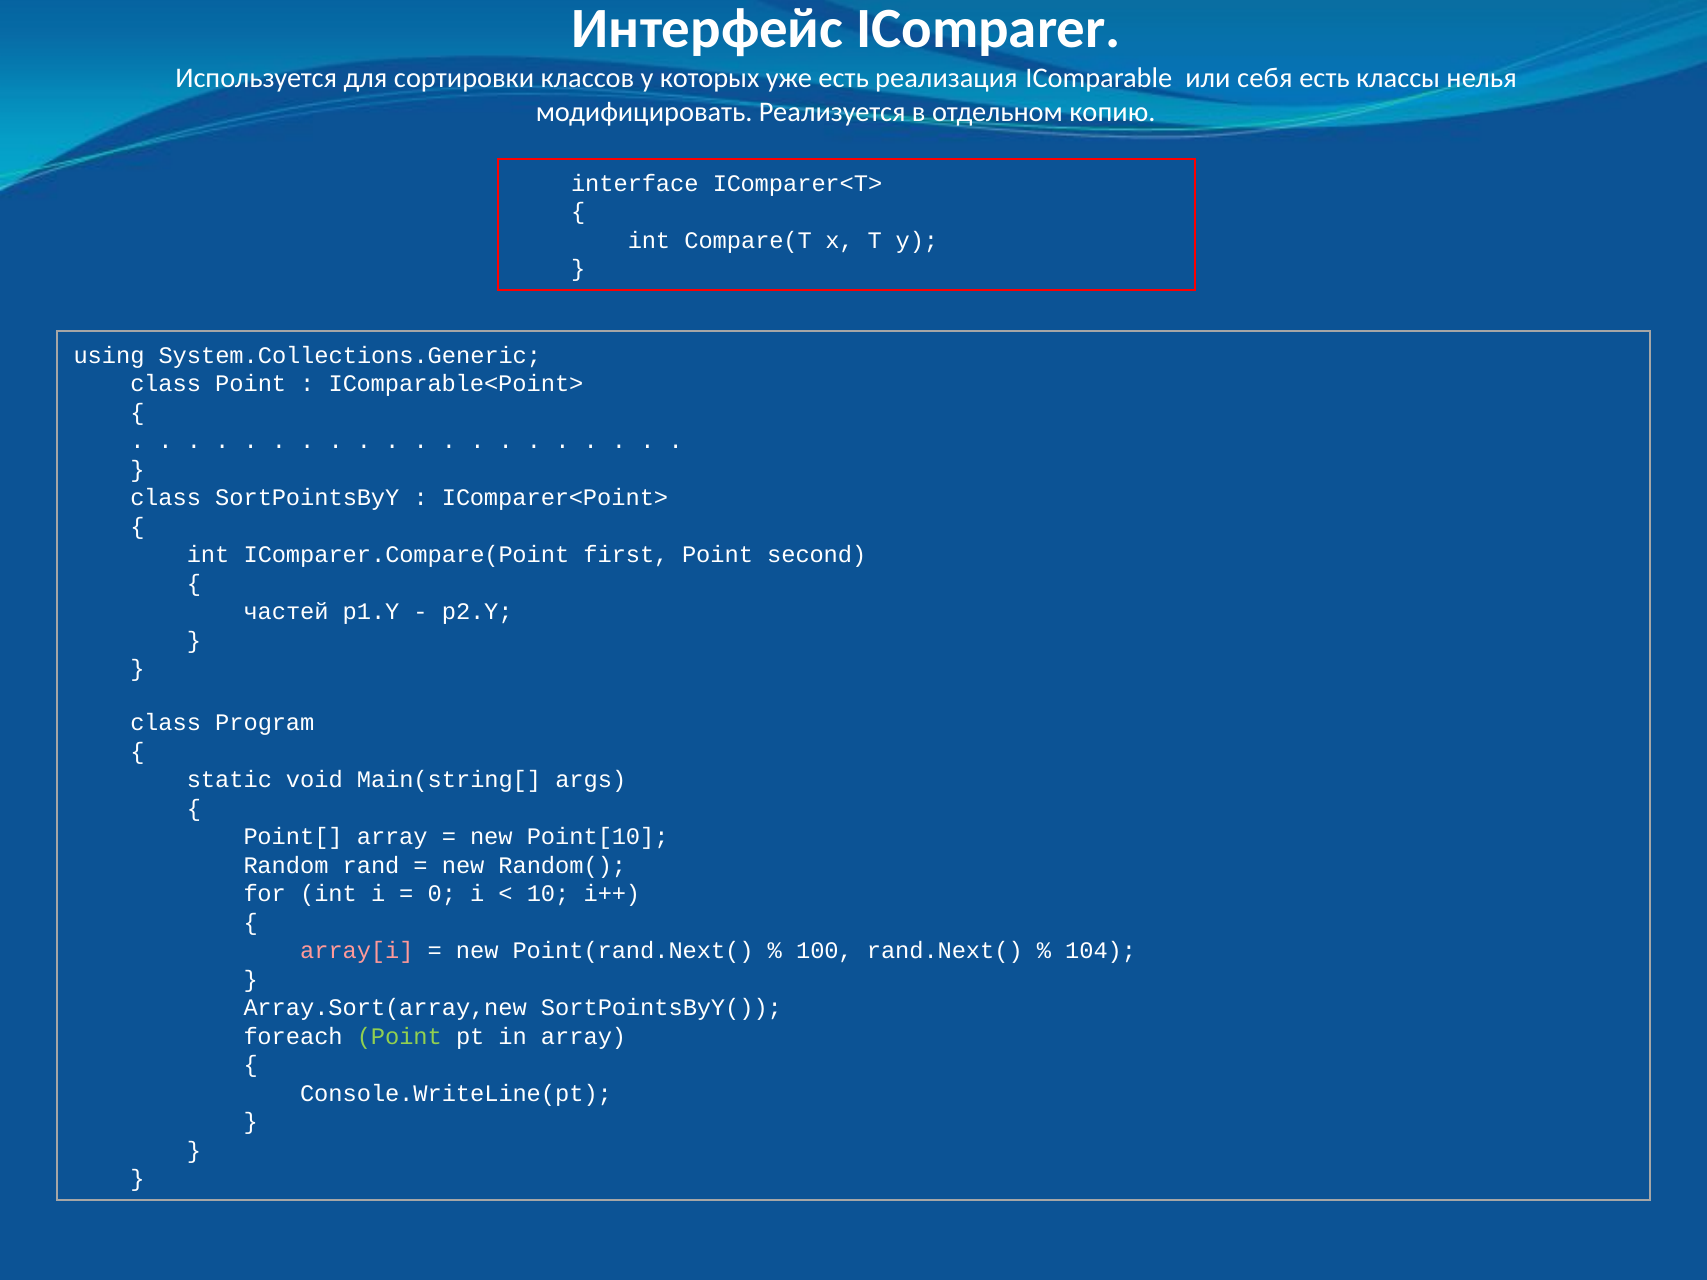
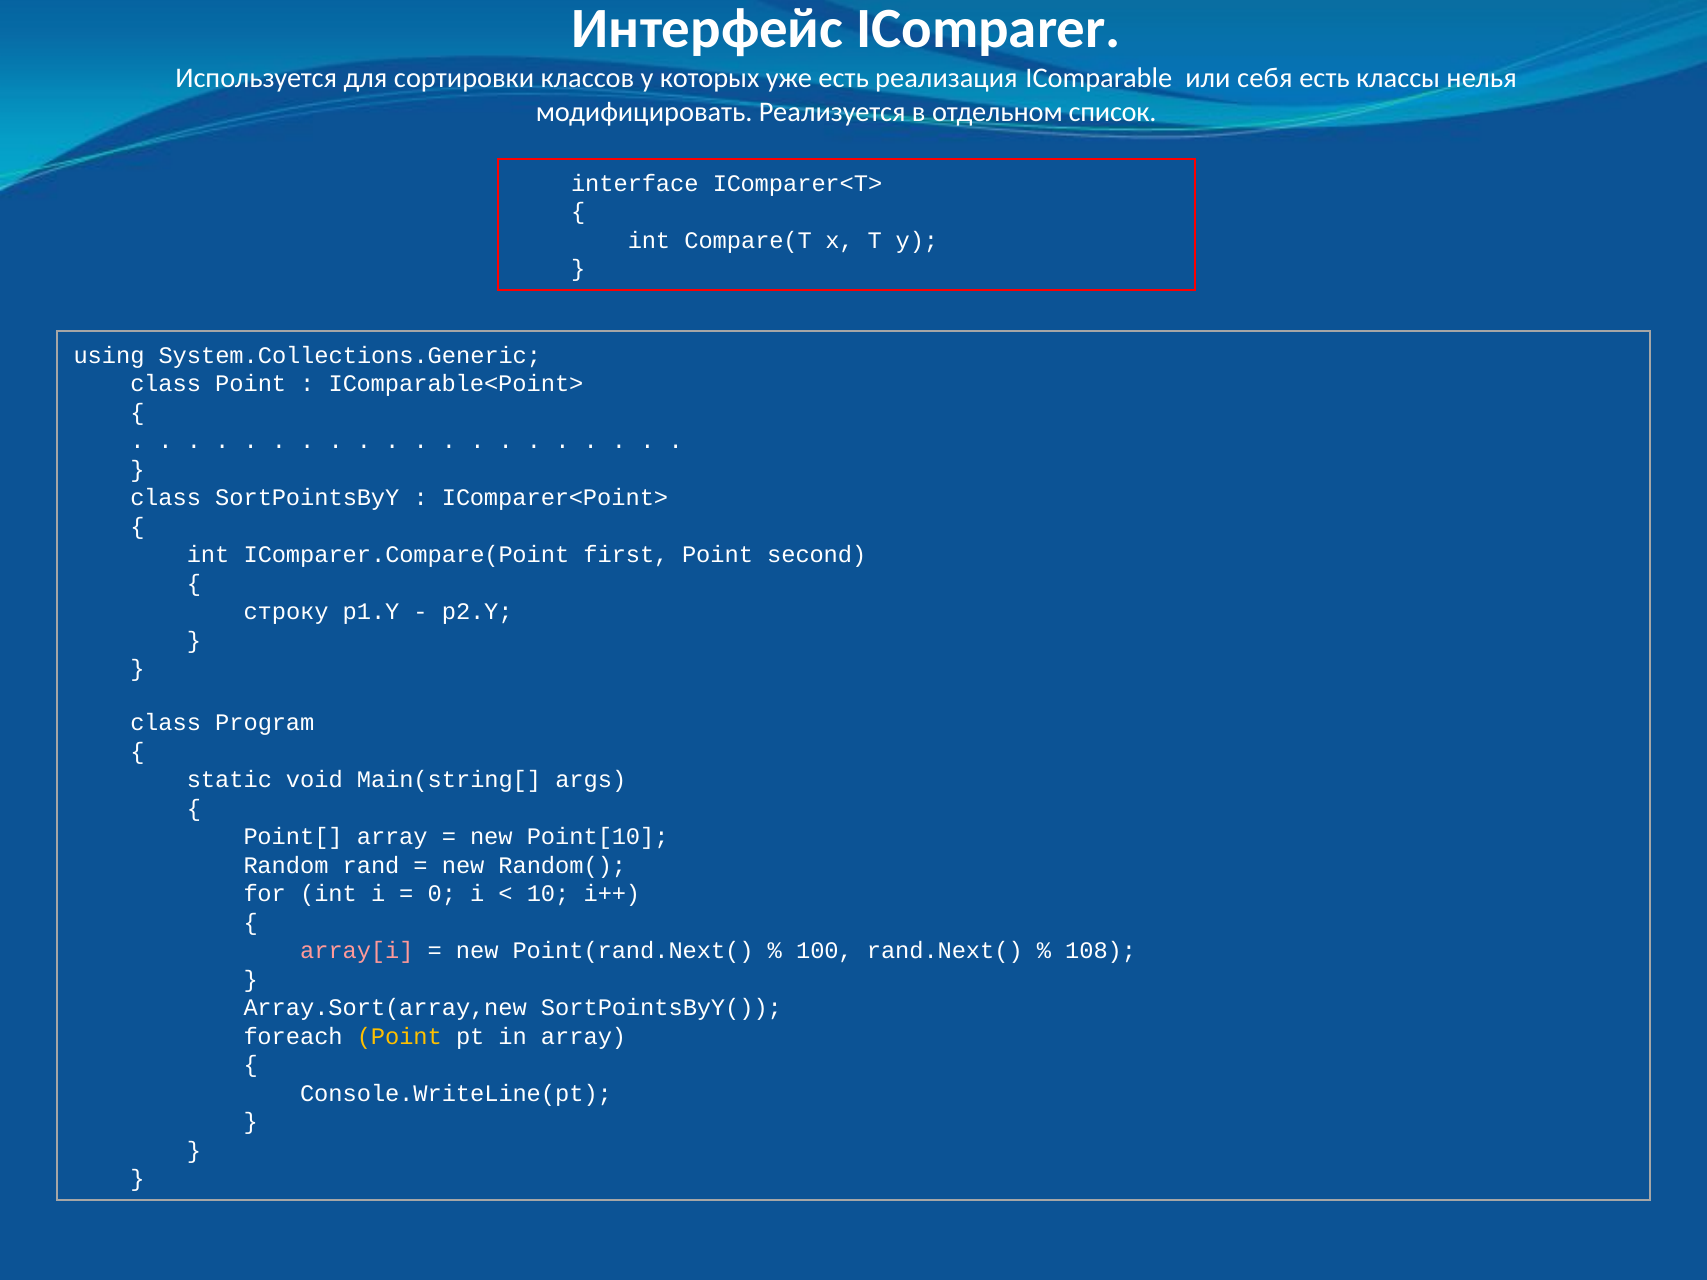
копию: копию -> список (1113, 113)
частей: частей -> строку (286, 612)
104: 104 -> 108 (1101, 951)
Point colour: light green -> yellow (399, 1037)
